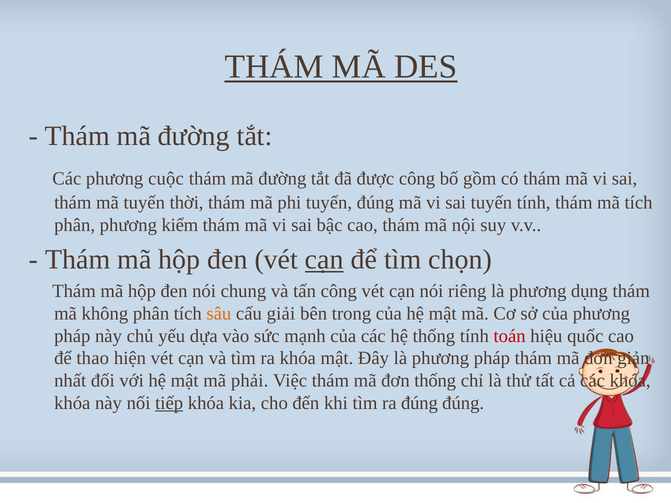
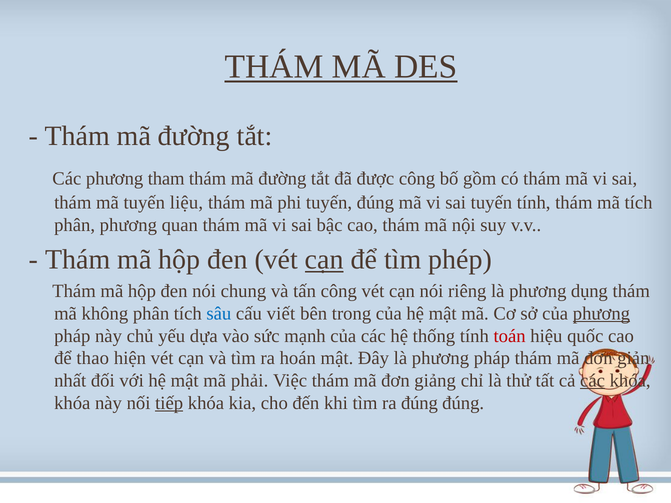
cuộc: cuộc -> tham (166, 179)
thời: thời -> liệu (186, 203)
kiểm: kiểm -> quan (180, 225)
chọn: chọn -> phép (460, 260)
sâu colour: orange -> blue (219, 314)
giải: giải -> viết (281, 314)
phương underline: none -> present (601, 314)
ra khóa: khóa -> hoán (298, 358)
đơn thống: thống -> giảng (435, 381)
các underline: none -> present (593, 381)
